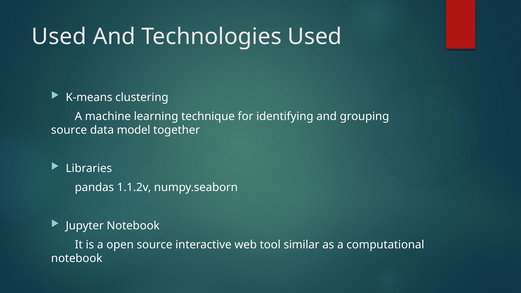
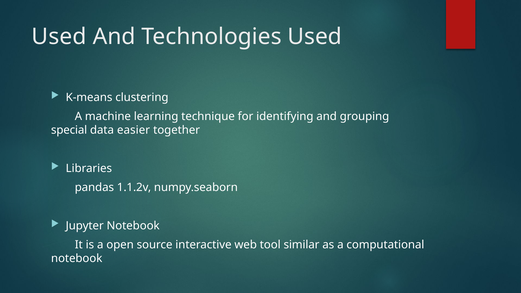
source: source -> special (69, 130)
model: model -> easier (134, 130)
